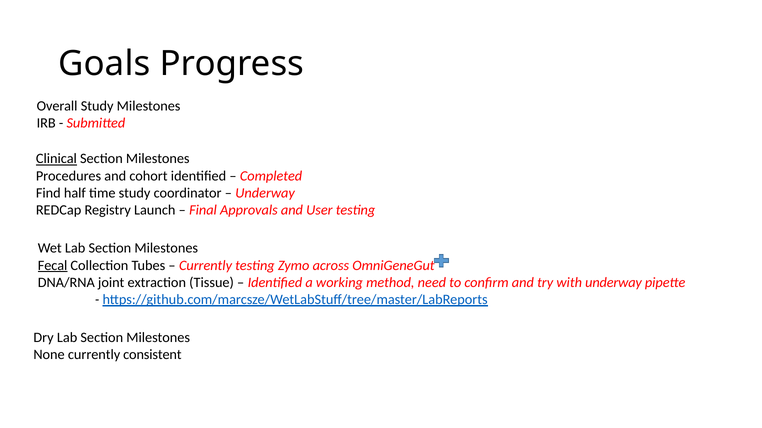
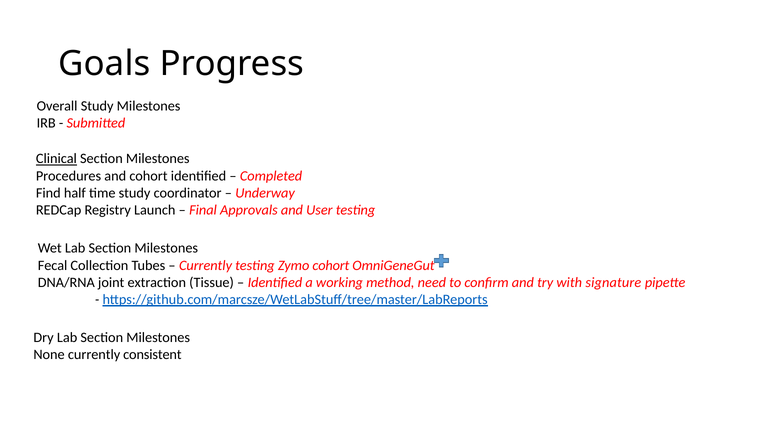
Fecal underline: present -> none (53, 266)
Zymo across: across -> cohort (331, 266)
with underway: underway -> signature (613, 283)
